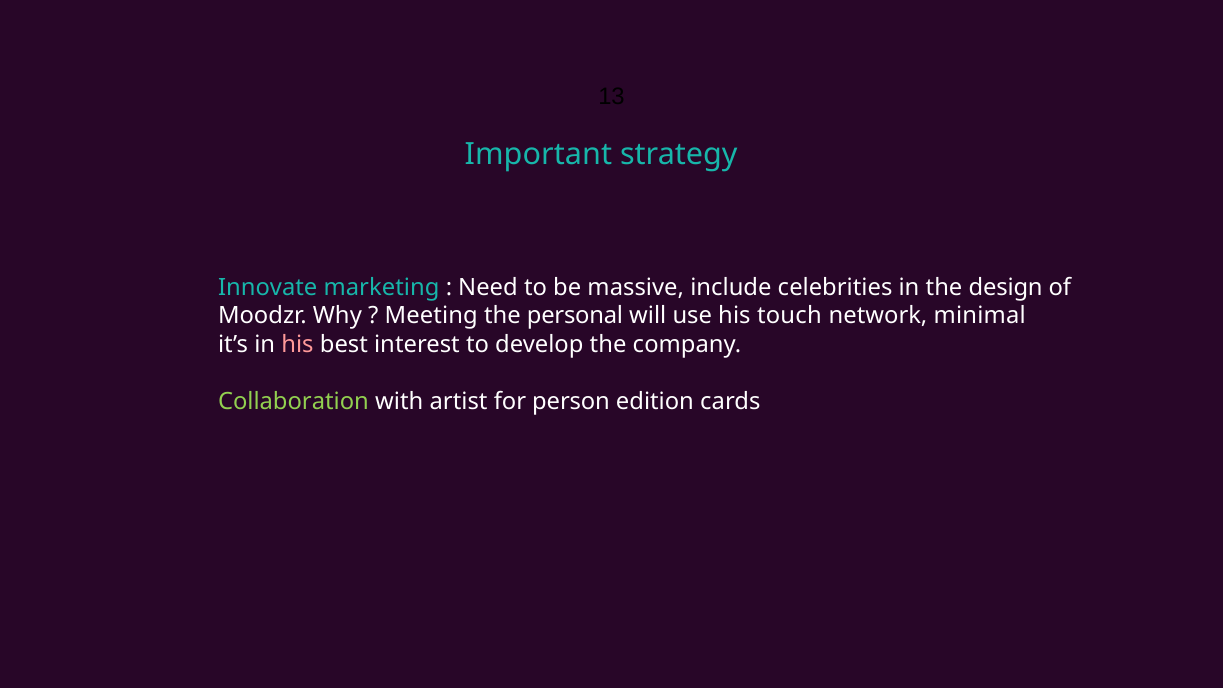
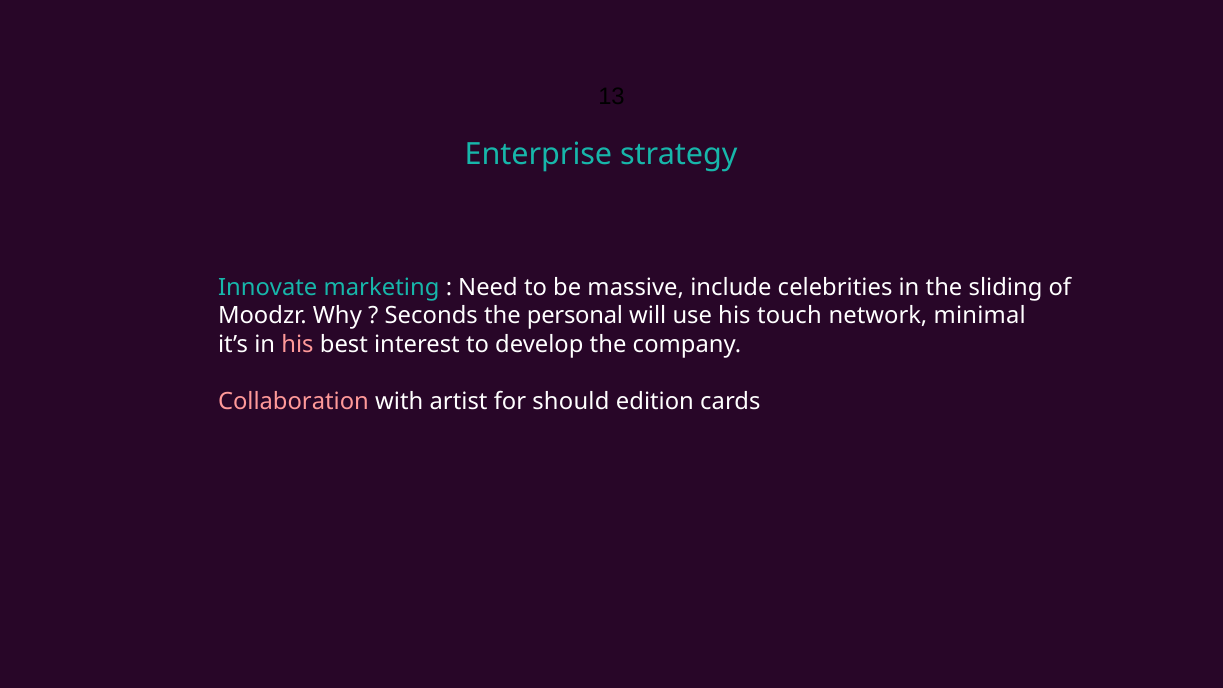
Important: Important -> Enterprise (538, 155)
design: design -> sliding (1006, 287)
Meeting: Meeting -> Seconds (431, 316)
Collaboration colour: light green -> pink (293, 402)
person: person -> should (571, 402)
